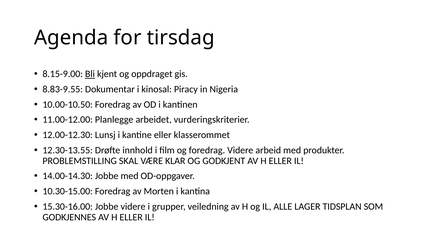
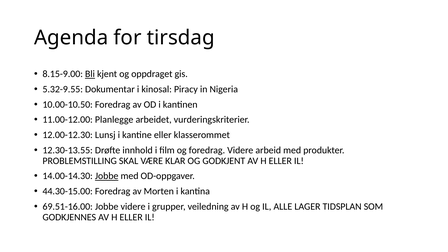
8.83-9.55: 8.83-9.55 -> 5.32-9.55 (63, 89)
Jobbe underline: none -> present (107, 176)
10.30-15.00: 10.30-15.00 -> 44.30-15.00 (68, 191)
15.30-16.00: 15.30-16.00 -> 69.51-16.00 (68, 207)
